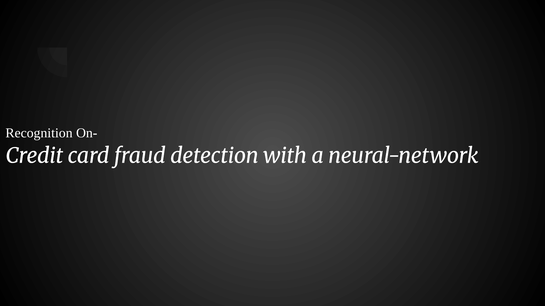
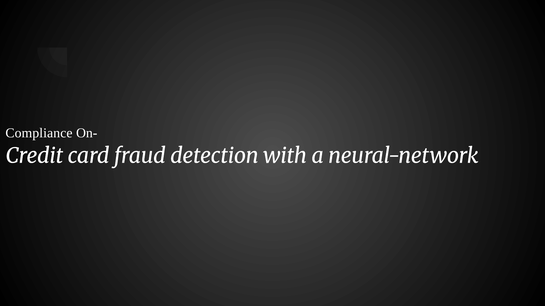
Recognition: Recognition -> Compliance (39, 133)
